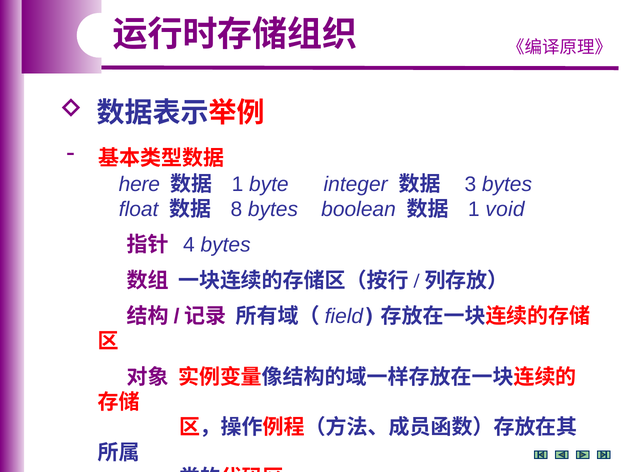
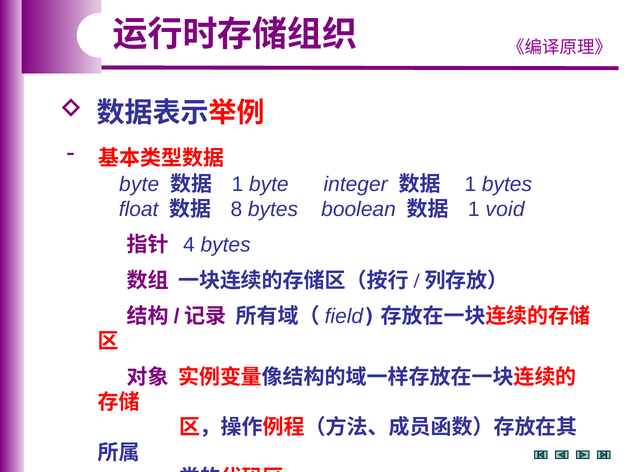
here: here -> byte (139, 184)
3: 3 -> 1 (470, 184)
